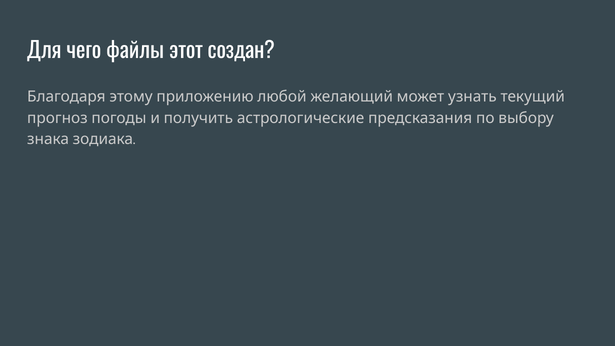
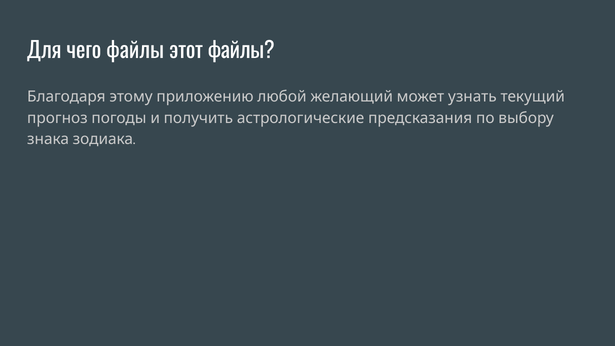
этот создан: создан -> файлы (241, 51)
